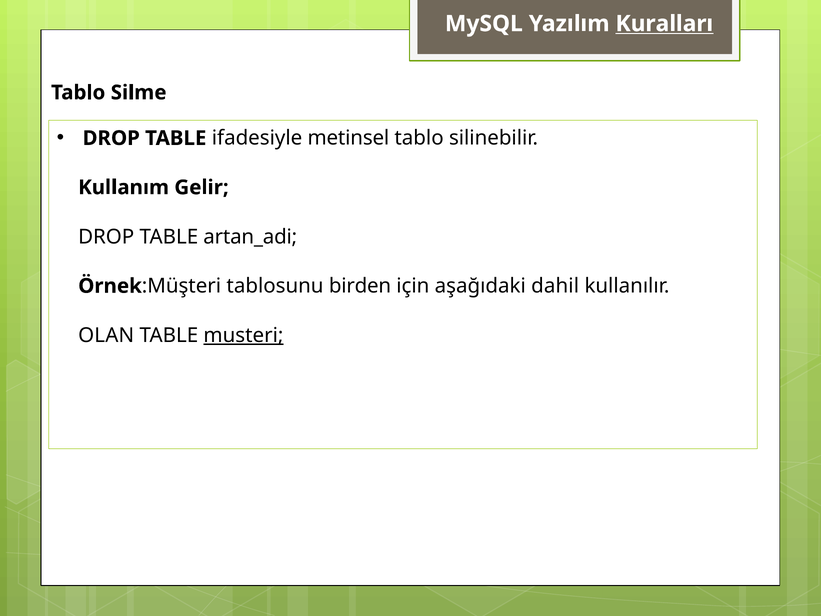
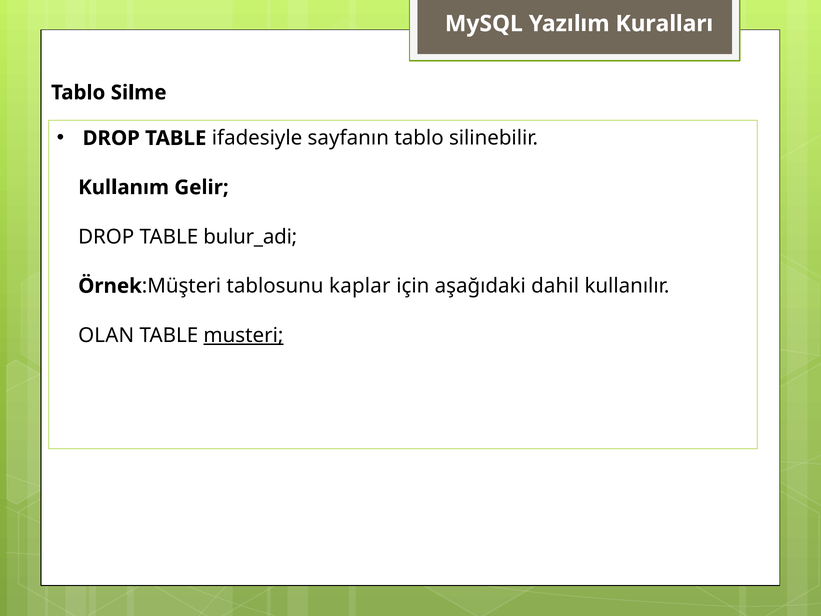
Kuralları underline: present -> none (664, 24)
metinsel: metinsel -> sayfanın (348, 138)
artan_adi: artan_adi -> bulur_adi (250, 237)
birden: birden -> kaplar (360, 286)
